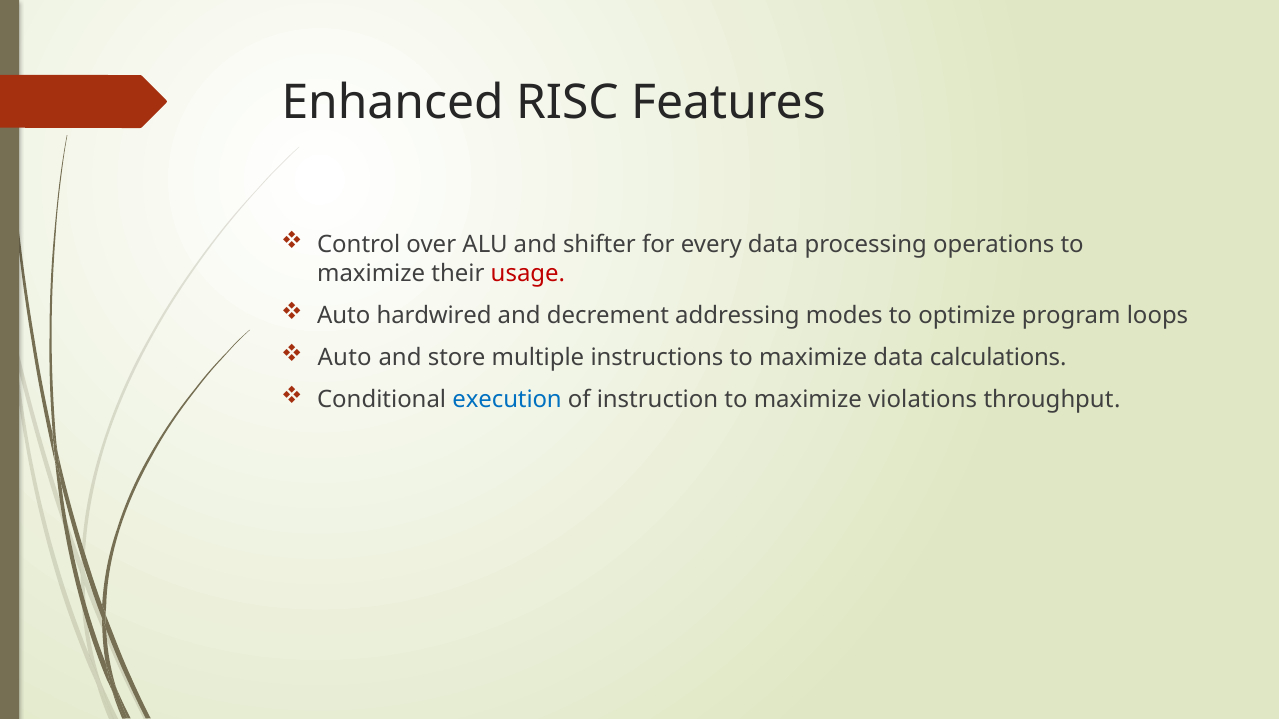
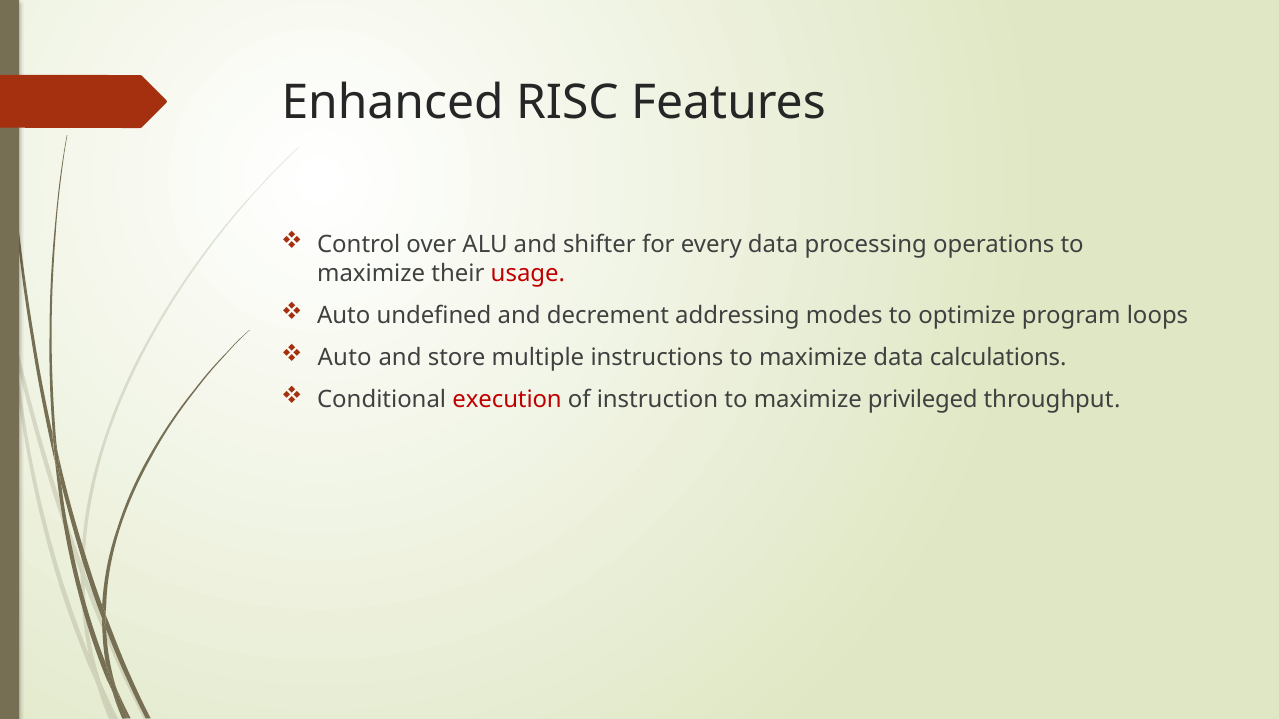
hardwired: hardwired -> undefined (434, 316)
execution colour: blue -> red (507, 400)
violations: violations -> privileged (923, 400)
